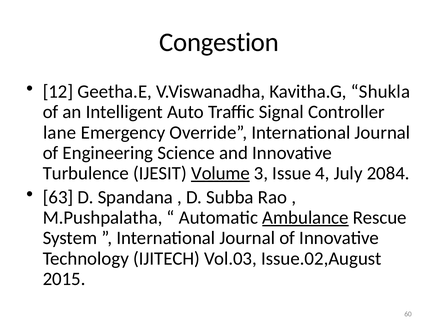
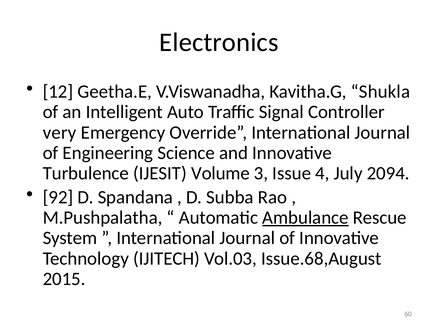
Congestion: Congestion -> Electronics (219, 42)
lane: lane -> very (60, 132)
Volume underline: present -> none (220, 173)
2084: 2084 -> 2094 (388, 173)
63: 63 -> 92 (58, 197)
Issue.02,August: Issue.02,August -> Issue.68,August (321, 258)
